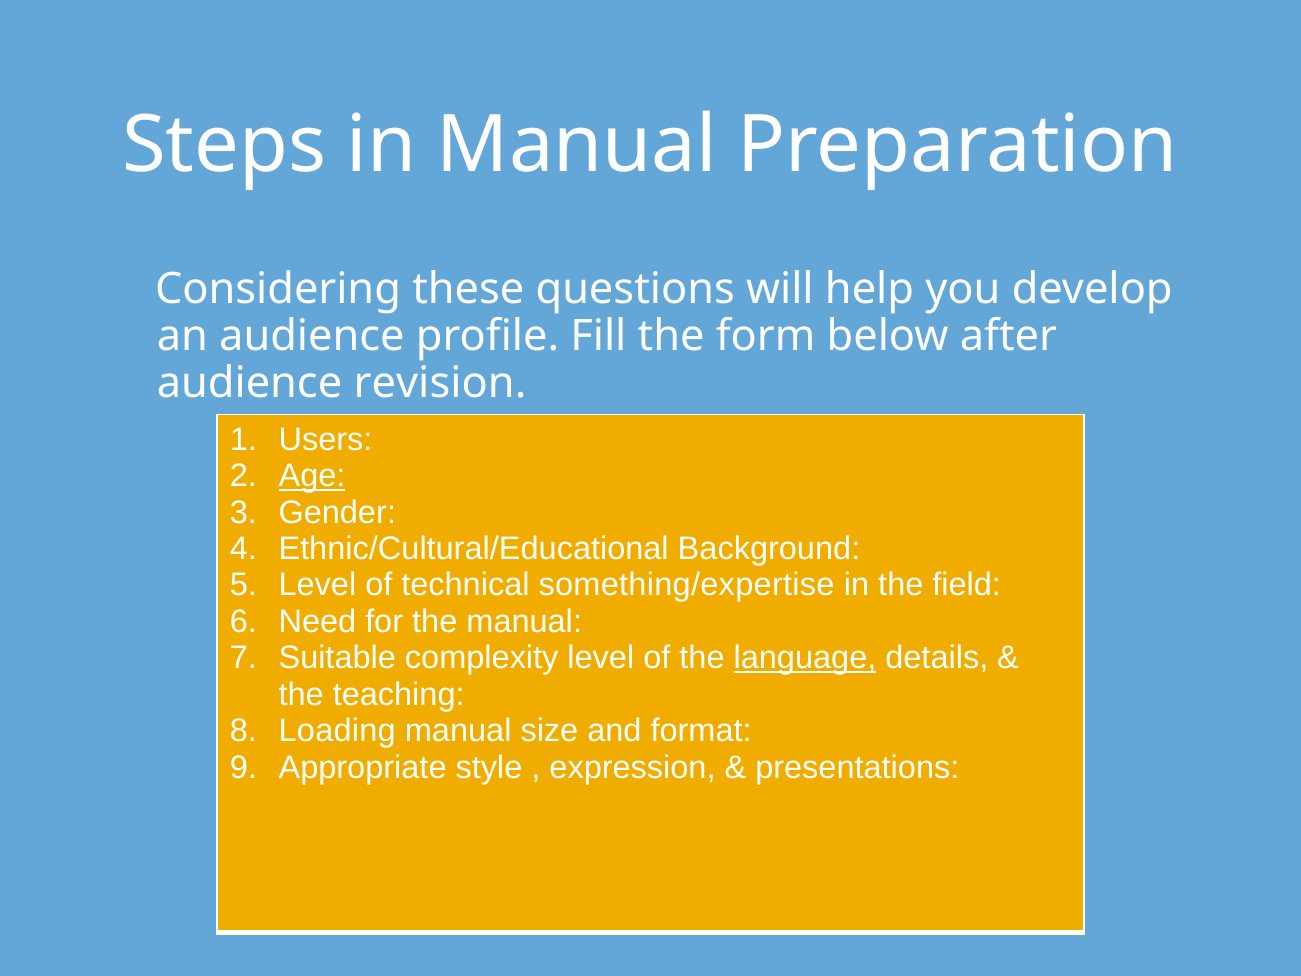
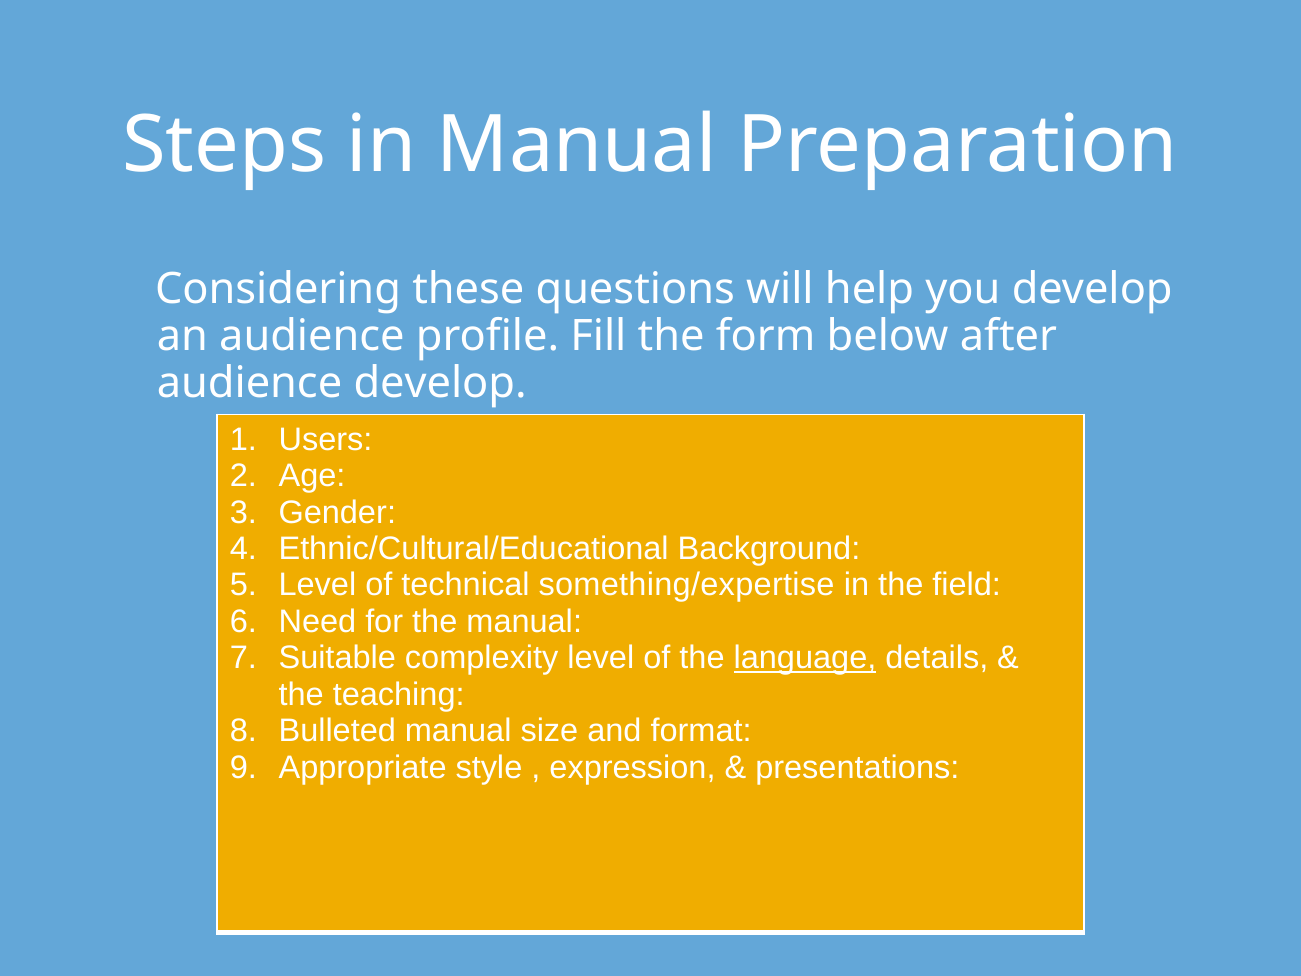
audience revision: revision -> develop (440, 383)
Age underline: present -> none (312, 476)
Loading: Loading -> Bulleted (337, 731)
